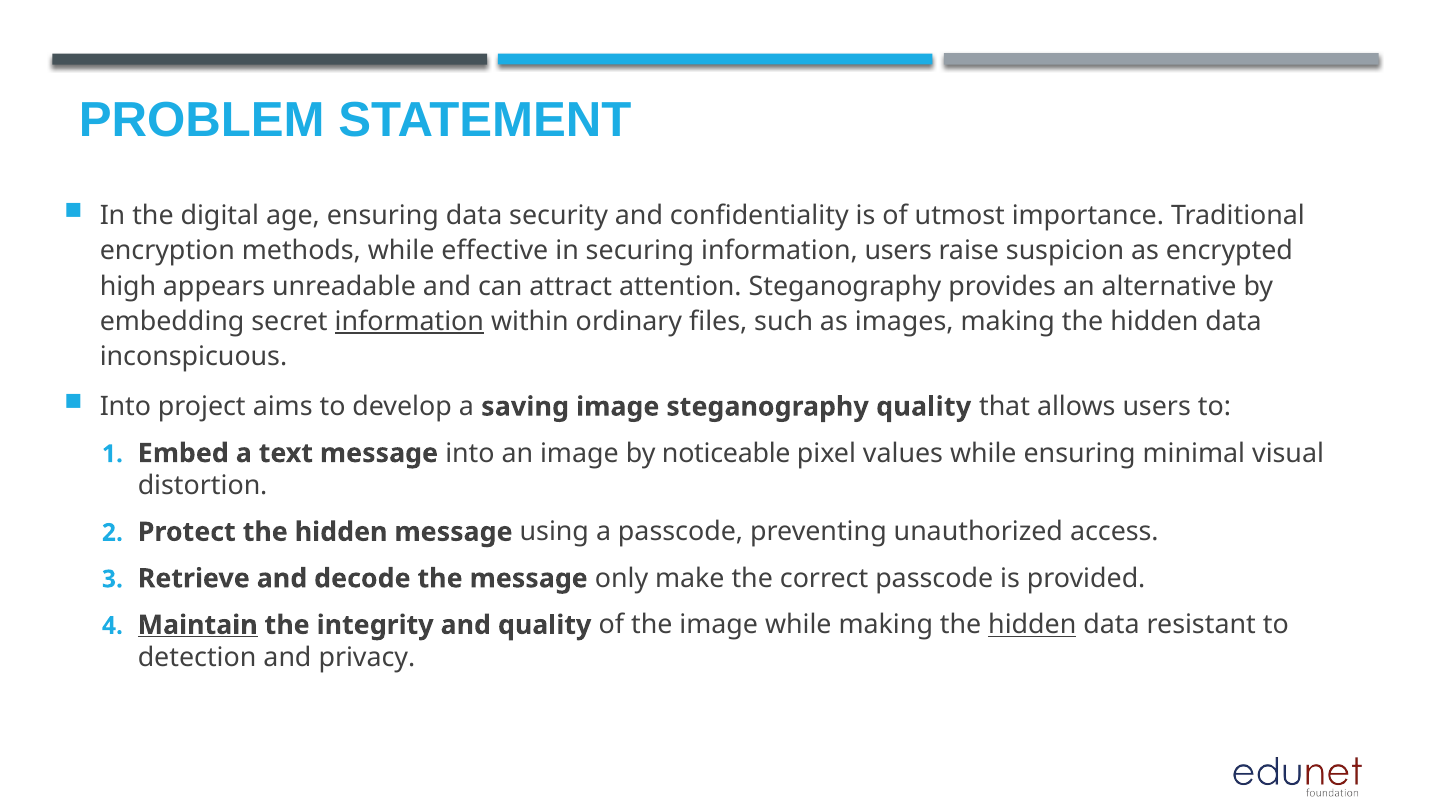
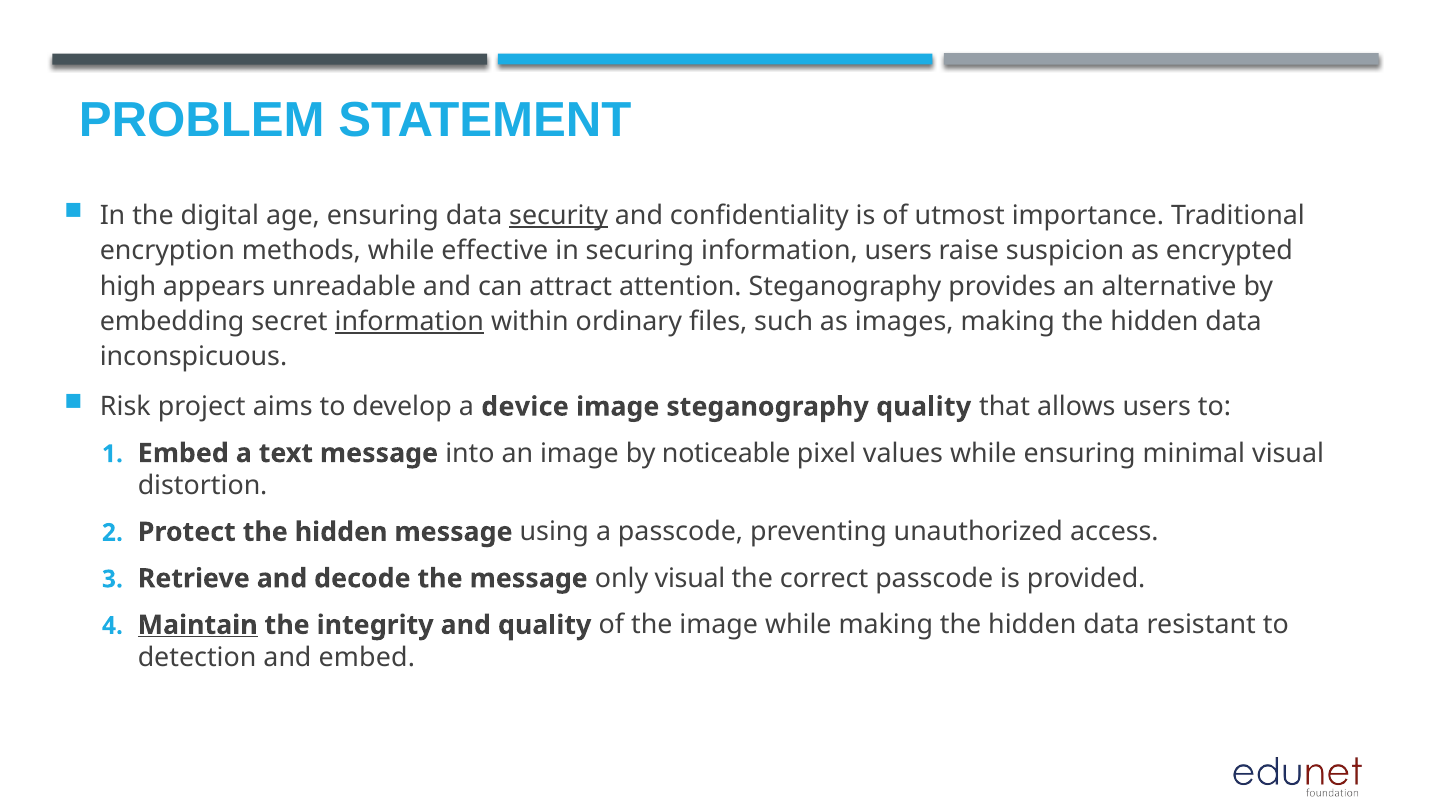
security underline: none -> present (559, 215)
Into: Into -> Risk (125, 407)
saving: saving -> device (525, 407)
only make: make -> visual (690, 578)
hidden underline: present -> none (1032, 625)
and privacy: privacy -> embed (367, 657)
